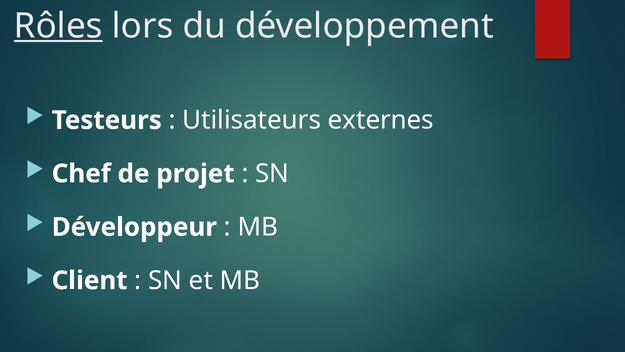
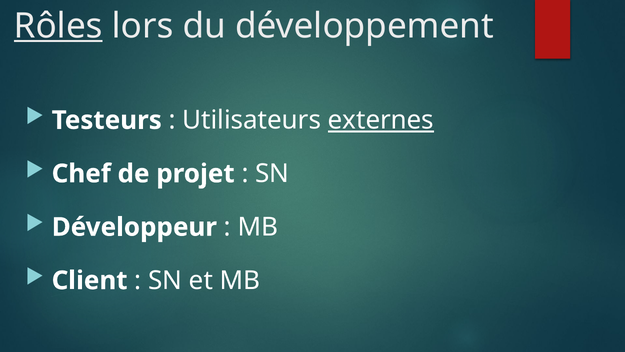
externes underline: none -> present (381, 120)
